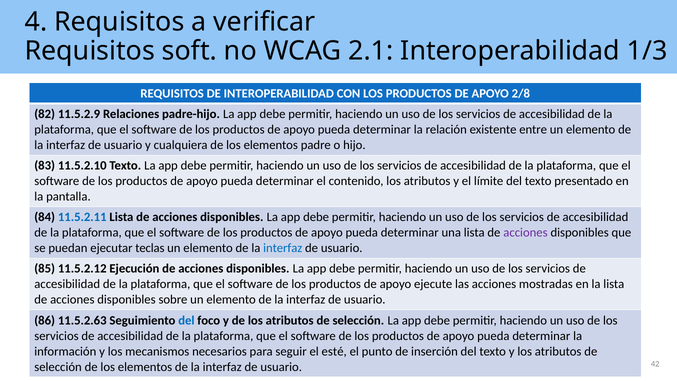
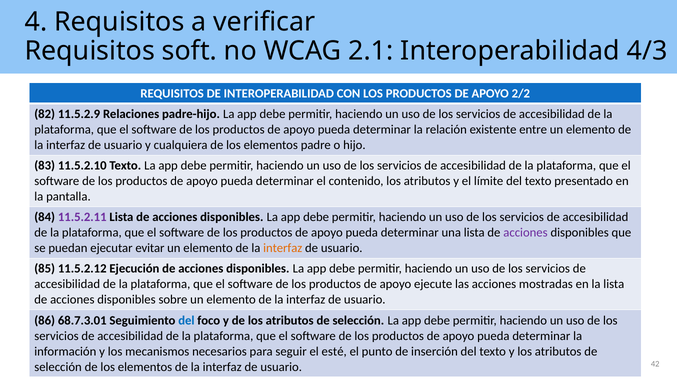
1/3: 1/3 -> 4/3 (647, 51)
2/8: 2/8 -> 2/2 (521, 93)
11.5.2.11 colour: blue -> purple (82, 217)
teclas: teclas -> evitar (150, 248)
interfaz colour: blue -> orange (283, 248)
11.5.2.63: 11.5.2.63 -> 68.7.3.01 (82, 320)
